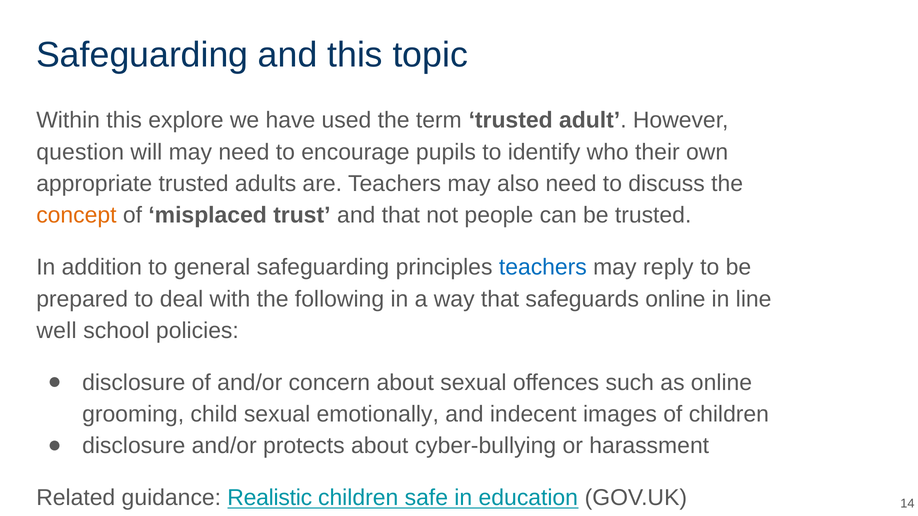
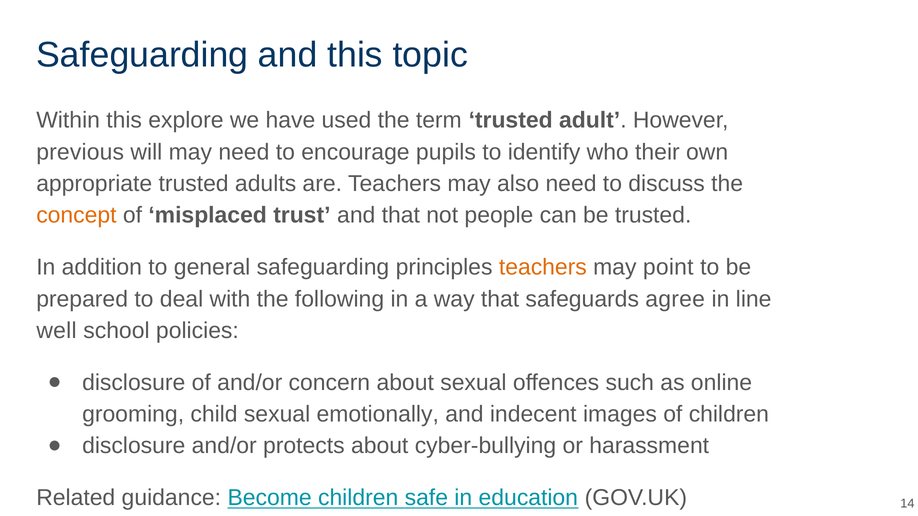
question: question -> previous (80, 152)
teachers colour: blue -> orange (543, 268)
reply: reply -> point (668, 268)
safeguards online: online -> agree (675, 299)
Realistic: Realistic -> Become (270, 498)
